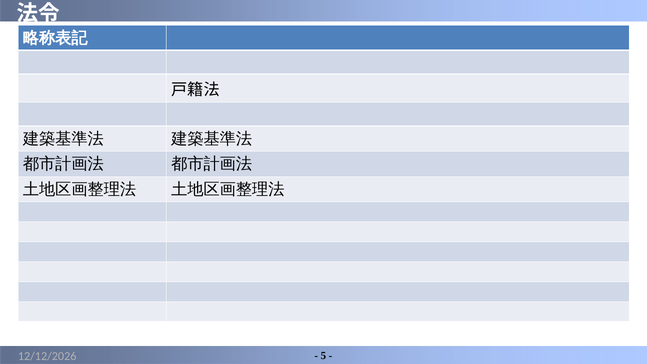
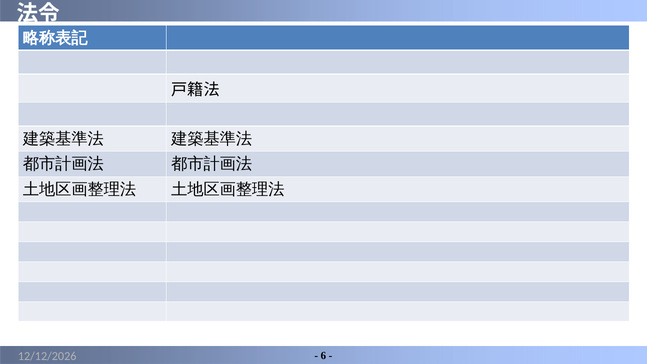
5: 5 -> 6 (323, 356)
